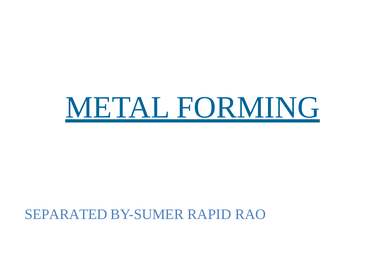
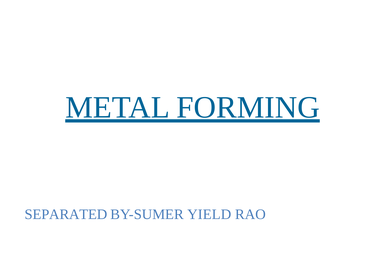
RAPID: RAPID -> YIELD (209, 215)
